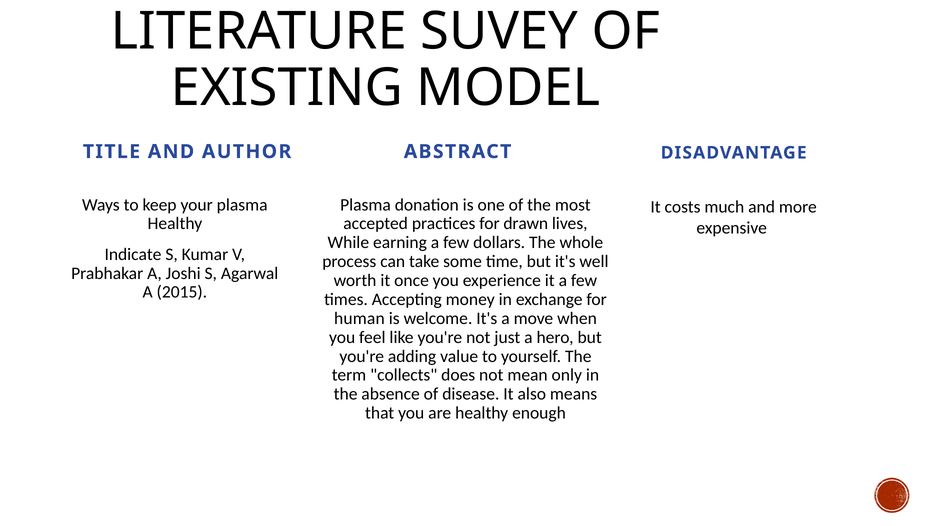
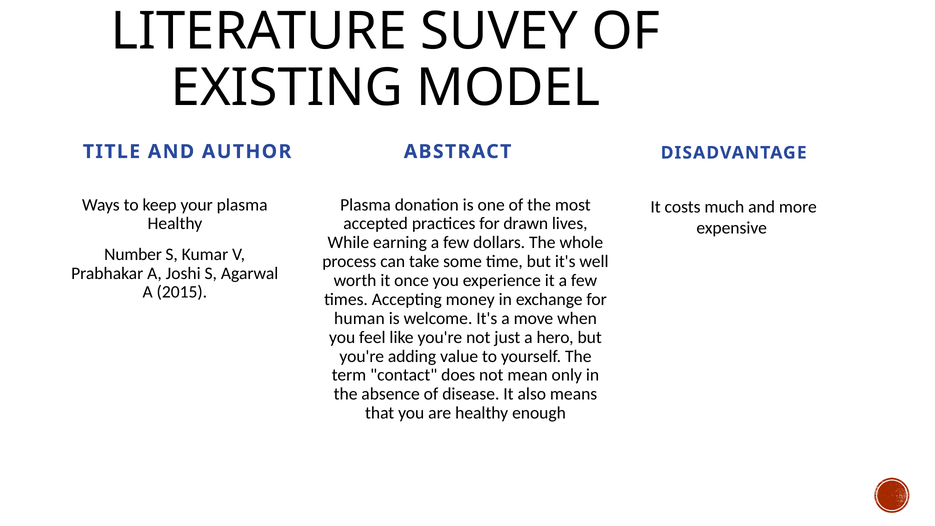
Indicate: Indicate -> Number (133, 254)
collects: collects -> contact (404, 375)
